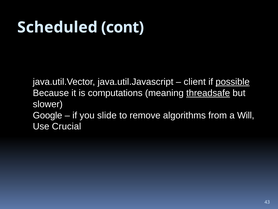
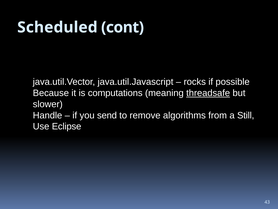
client: client -> rocks (195, 82)
possible underline: present -> none (233, 82)
Google: Google -> Handle (48, 115)
slide: slide -> send (107, 115)
Will: Will -> Still (246, 115)
Crucial: Crucial -> Eclipse (67, 126)
